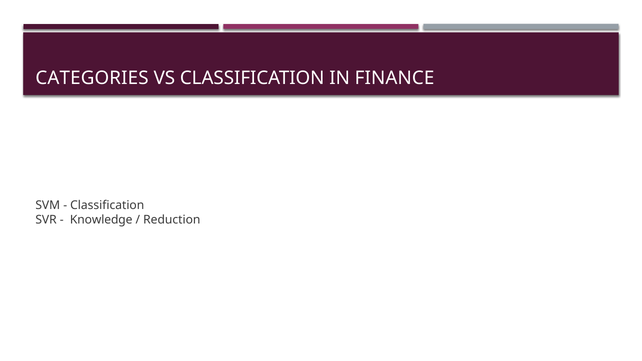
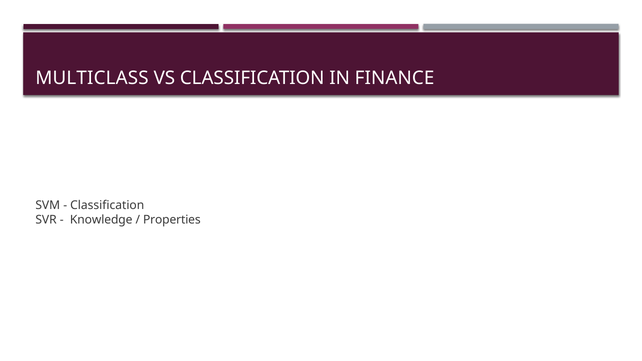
CATEGORIES: CATEGORIES -> MULTICLASS (92, 78)
Reduction: Reduction -> Properties (172, 220)
